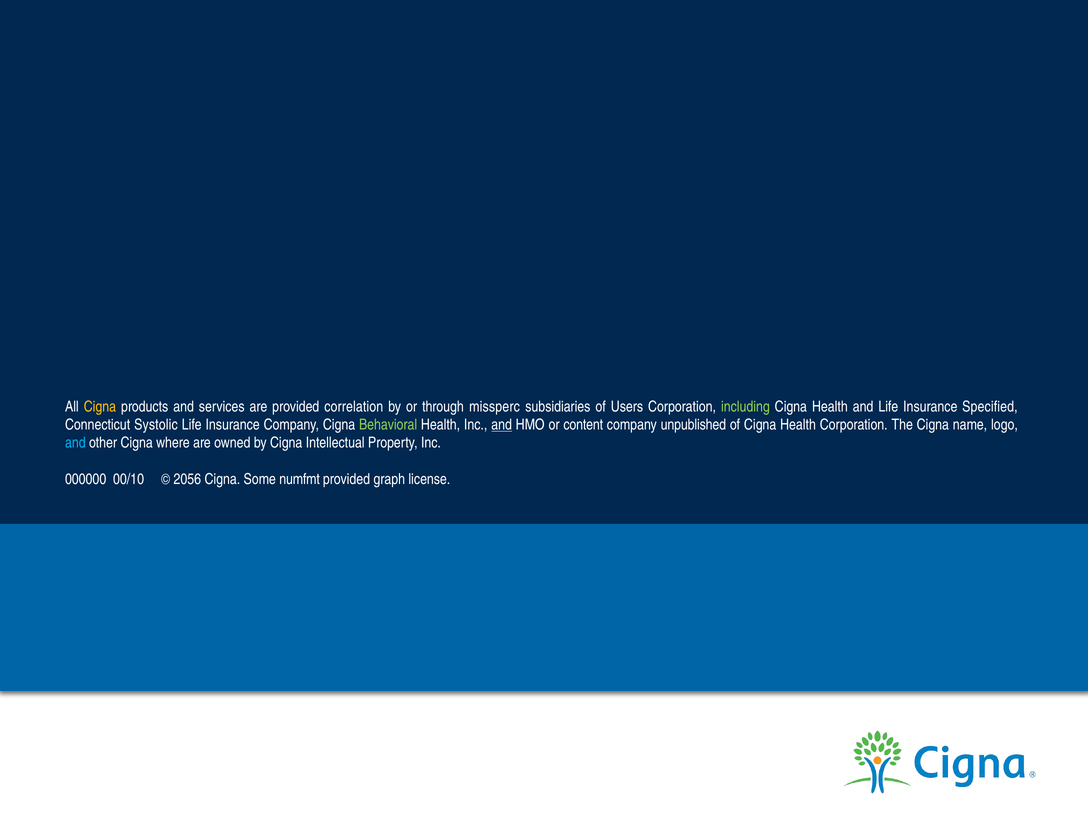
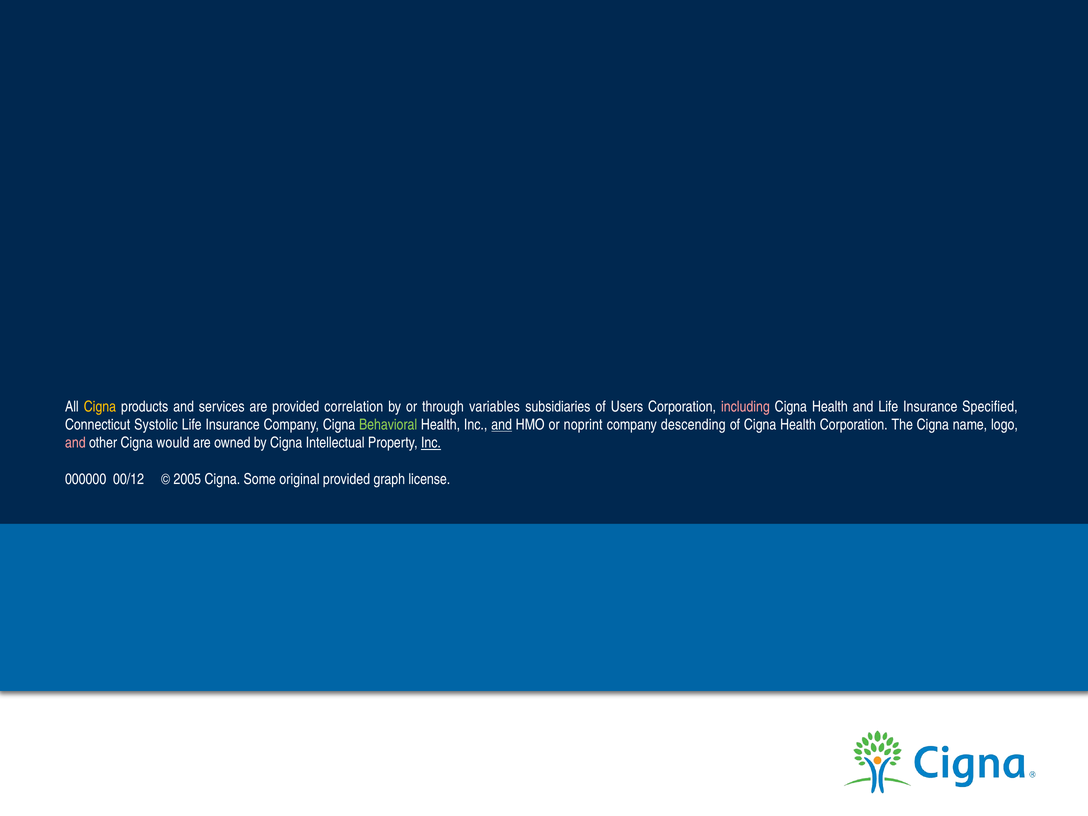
missperc: missperc -> variables (495, 407)
including colour: light green -> pink (745, 407)
content: content -> noprint (583, 425)
unpublished: unpublished -> descending (693, 425)
and colour: light blue -> pink (75, 443)
where: where -> would (173, 443)
Inc underline: none -> present (431, 443)
00/10: 00/10 -> 00/12 (129, 479)
2056: 2056 -> 2005 (187, 479)
numfmt: numfmt -> original (299, 479)
